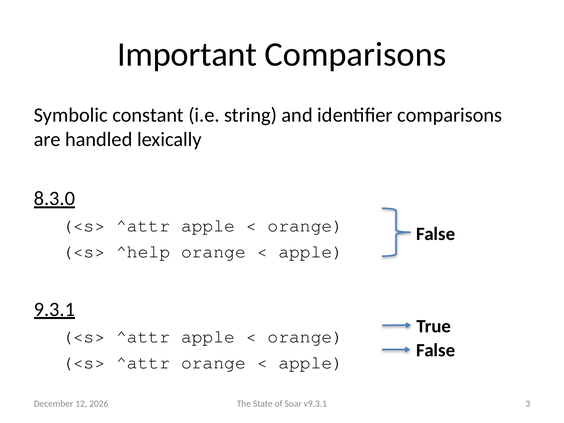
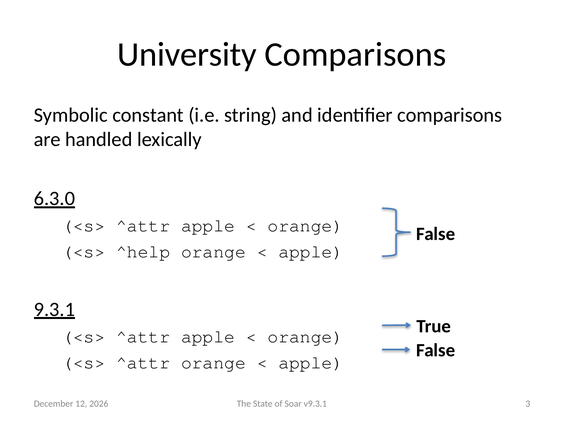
Important: Important -> University (187, 55)
8.3.0: 8.3.0 -> 6.3.0 (54, 198)
